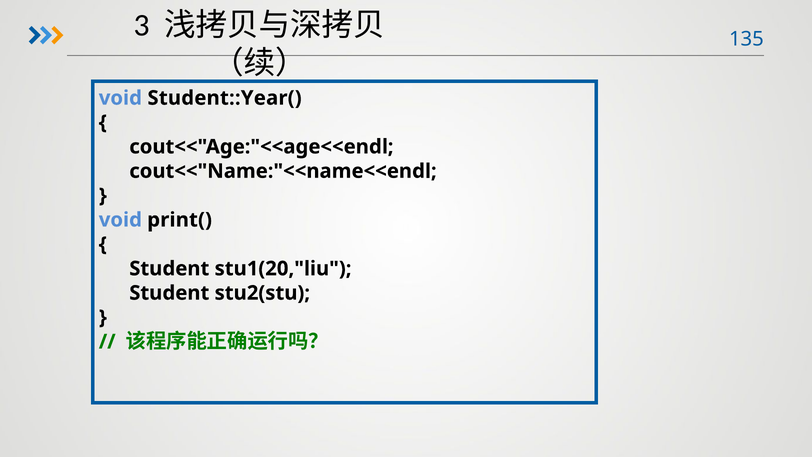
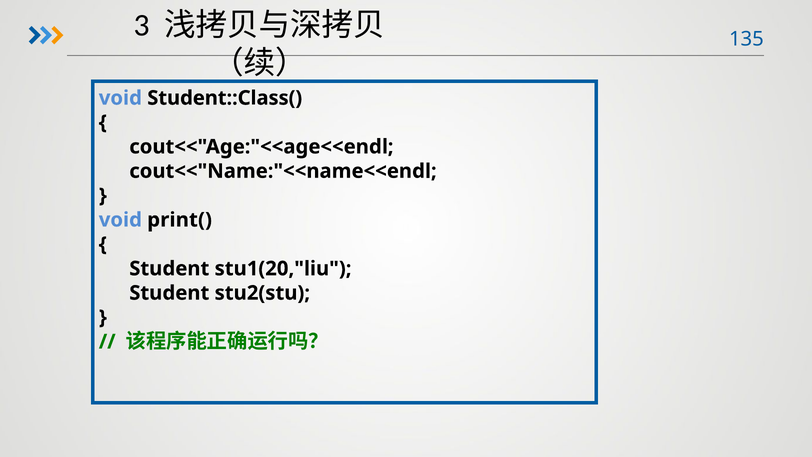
Student::Year(: Student::Year( -> Student::Class( (225, 98)
